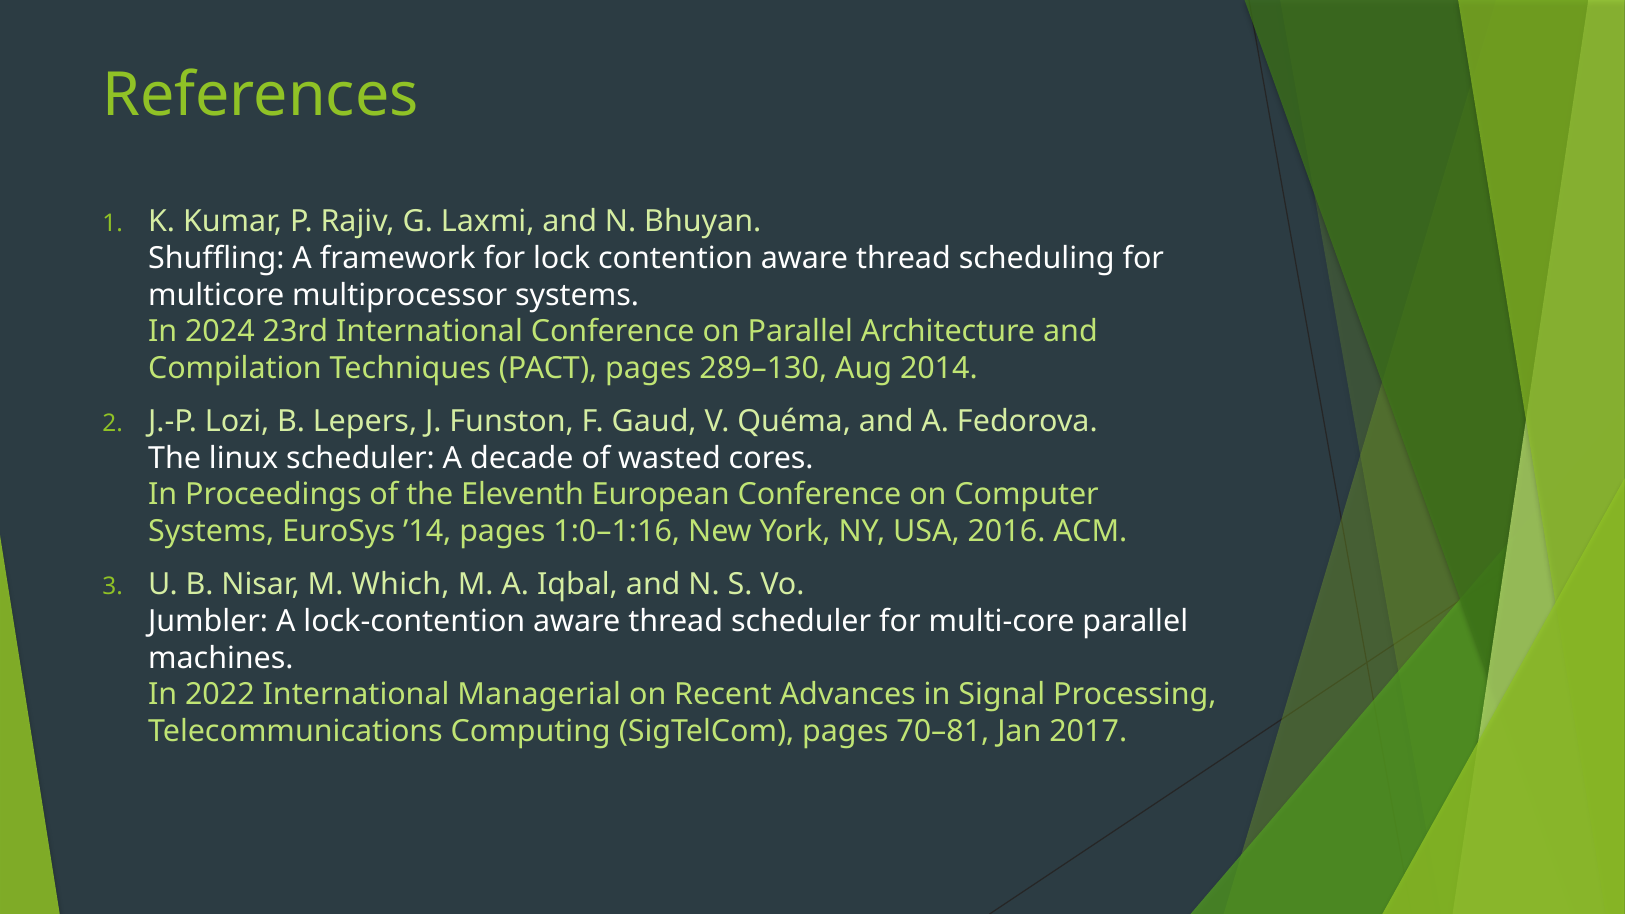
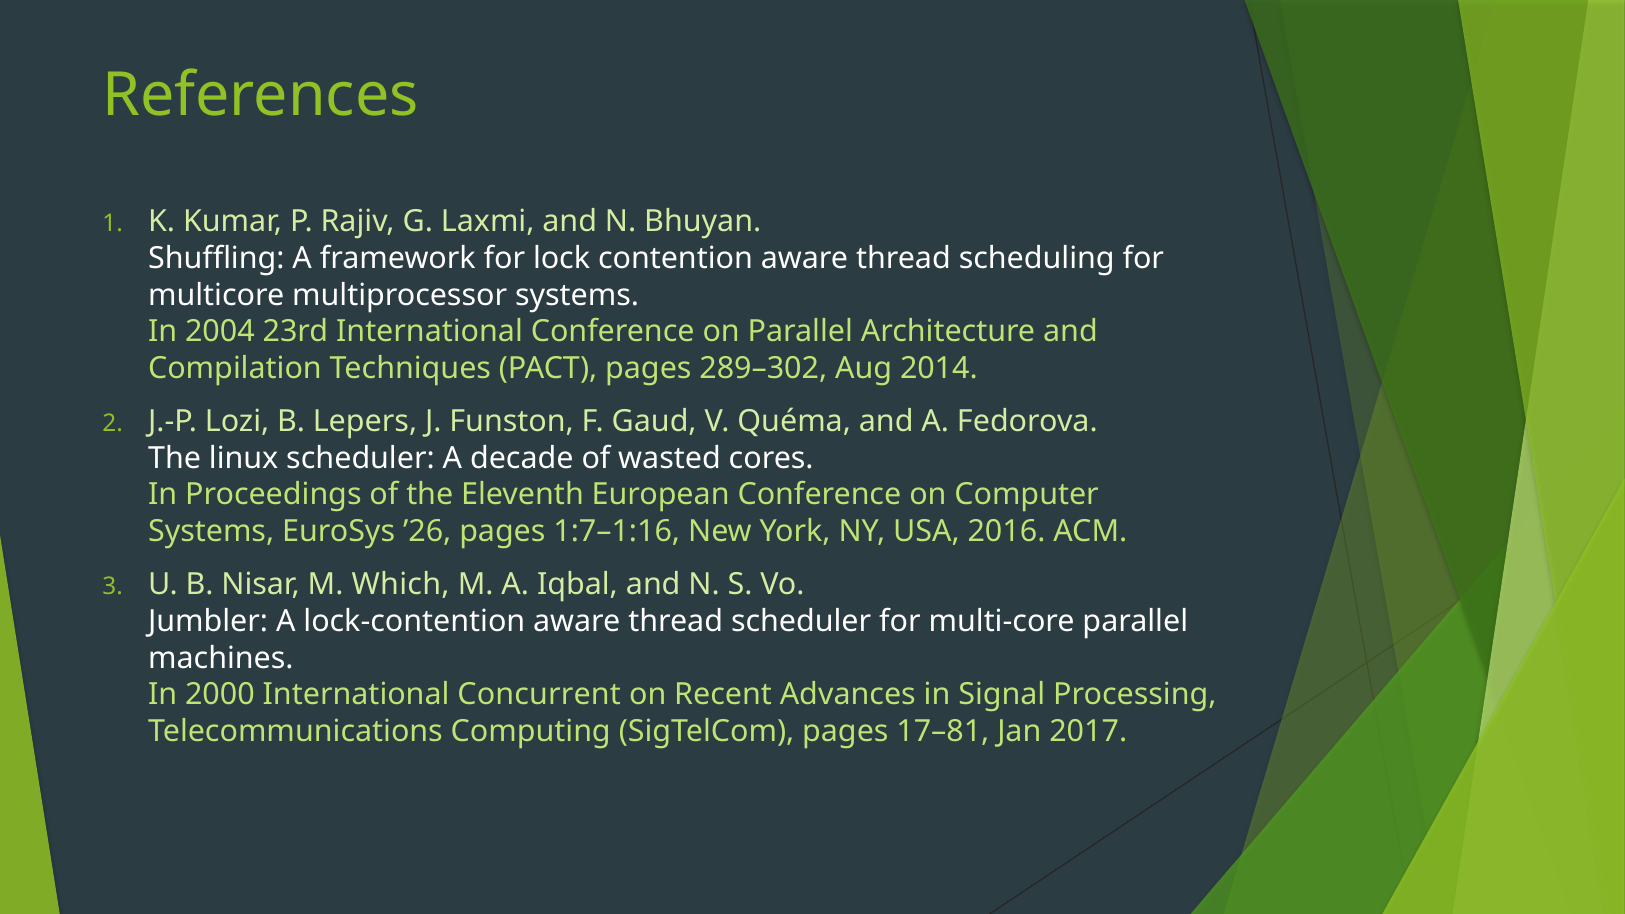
2024: 2024 -> 2004 (220, 332)
289–130: 289–130 -> 289–302 (763, 368)
’14: ’14 -> ’26 (427, 531)
1:0–1:16: 1:0–1:16 -> 1:7–1:16 (617, 531)
2022: 2022 -> 2000 (220, 695)
Managerial: Managerial -> Concurrent (539, 695)
70–81: 70–81 -> 17–81 (943, 731)
